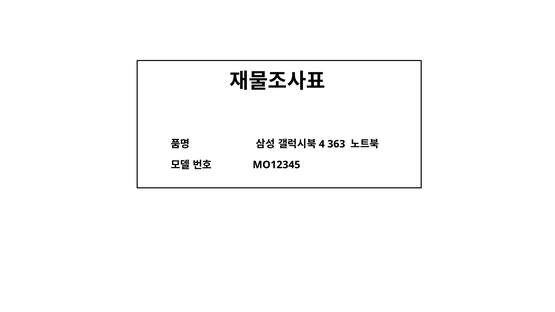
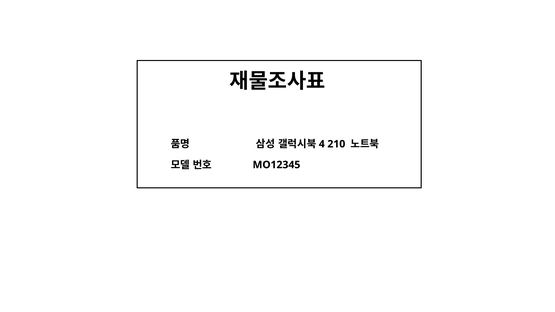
363: 363 -> 210 (336, 144)
